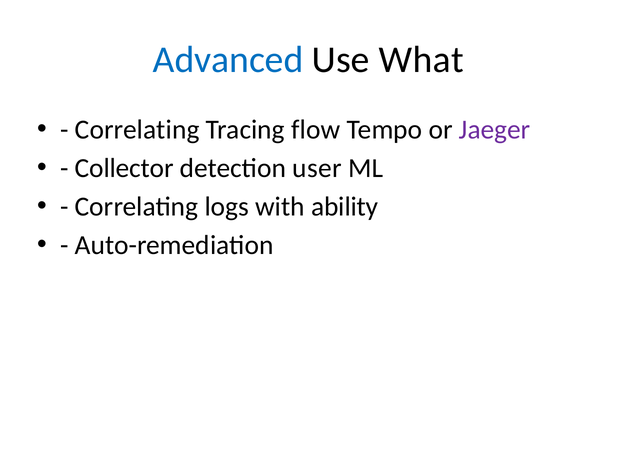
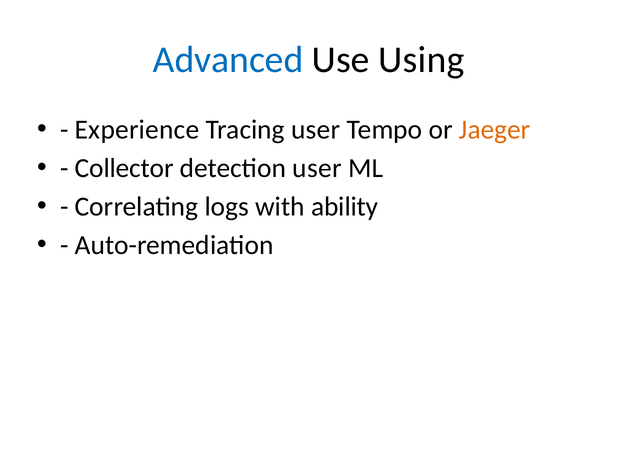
What: What -> Using (421, 60)
Correlating: Correlating -> Experience (137, 130)
Tracing flow: flow -> user (316, 130)
Jaeger colour: purple -> orange (495, 130)
